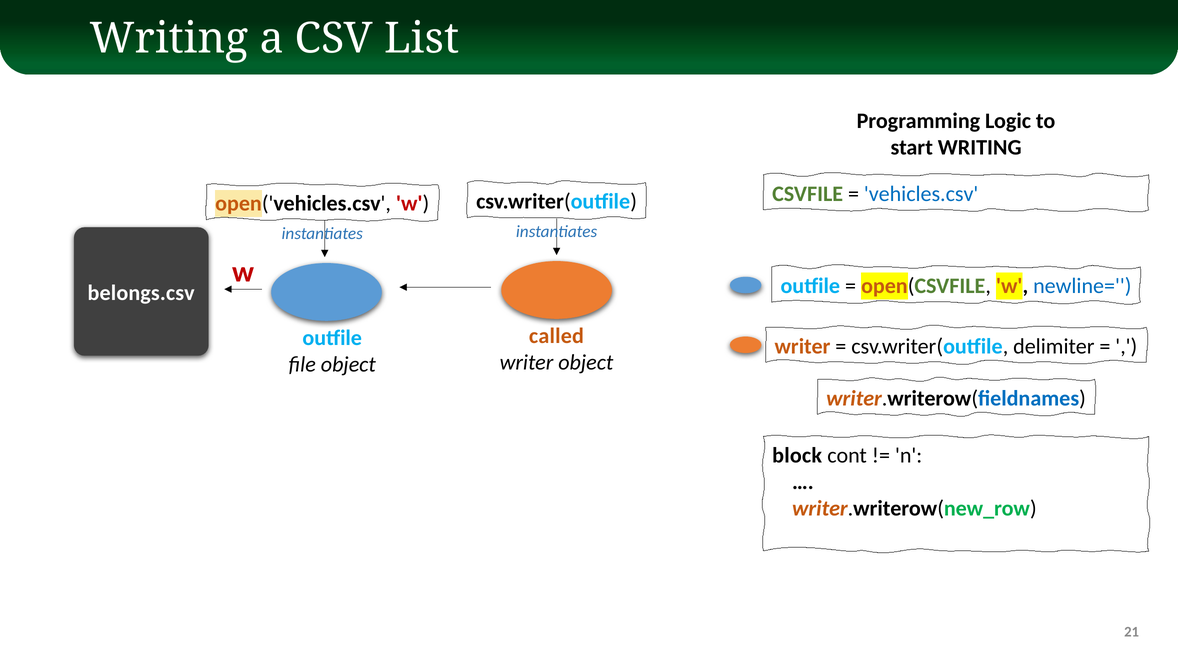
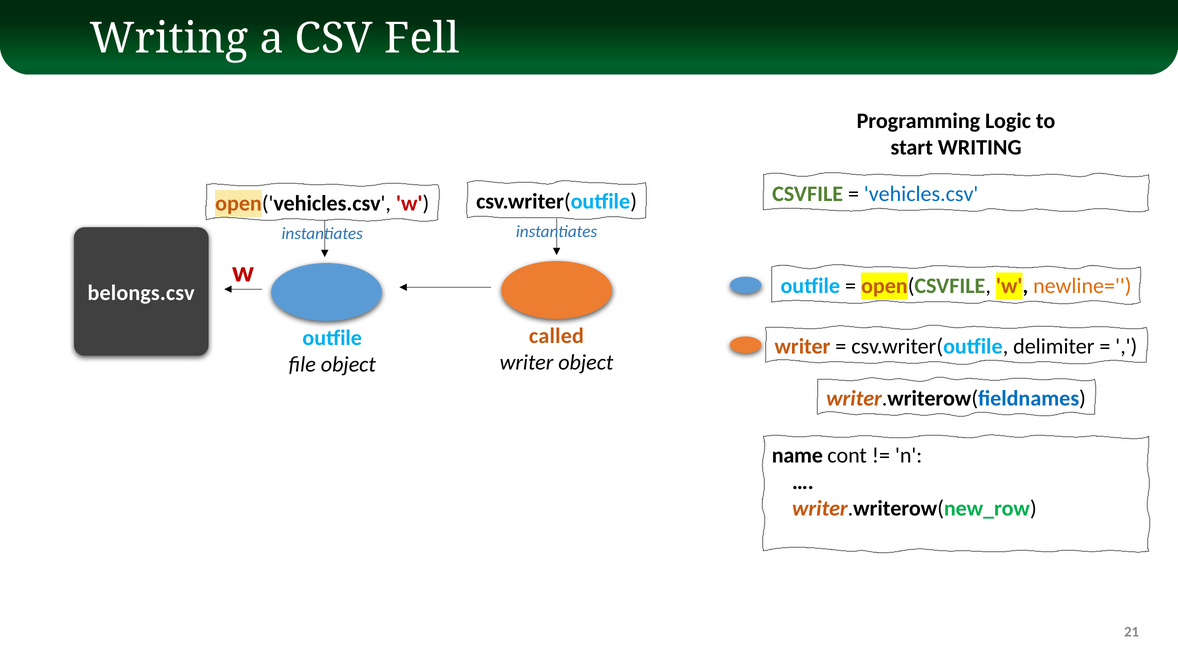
List: List -> Fell (422, 39)
newline= colour: blue -> orange (1082, 286)
block: block -> name (797, 456)
